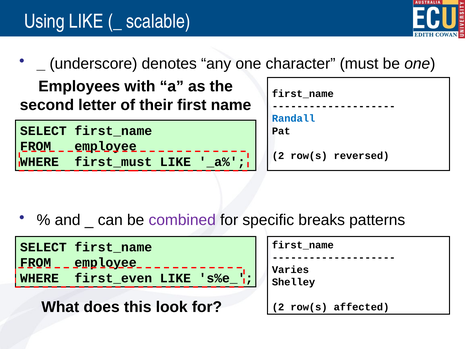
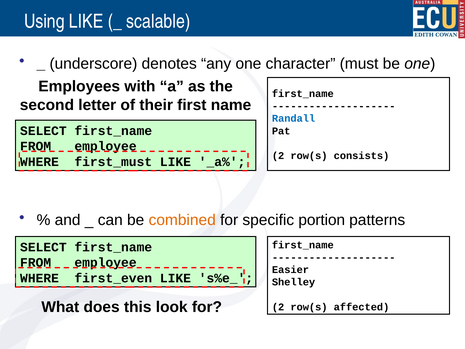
reversed: reversed -> consists (362, 156)
combined colour: purple -> orange (182, 220)
breaks: breaks -> portion (322, 220)
Varies: Varies -> Easier (290, 270)
